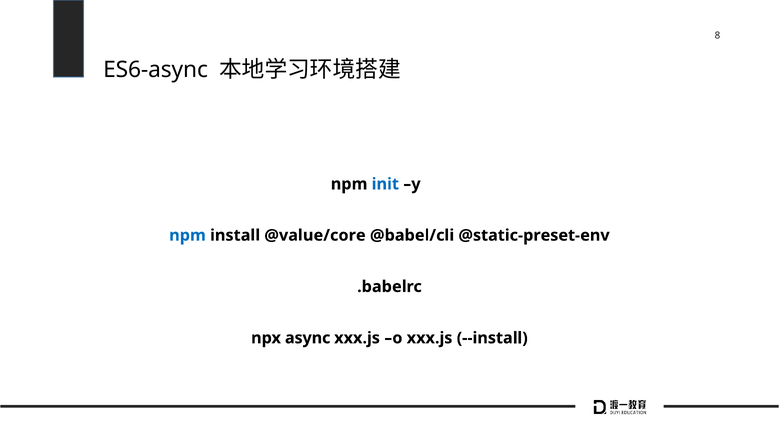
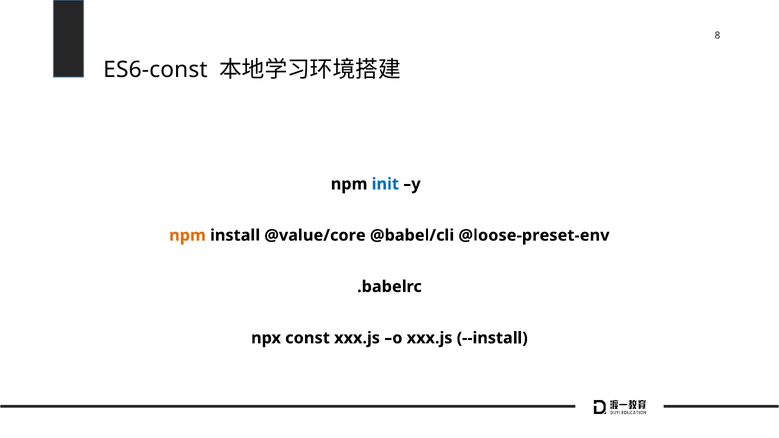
ES6-async: ES6-async -> ES6-const (155, 70)
npm colour: blue -> orange (188, 235)
@static-preset-env: @static-preset-env -> @loose-preset-env (534, 235)
async: async -> const (308, 338)
